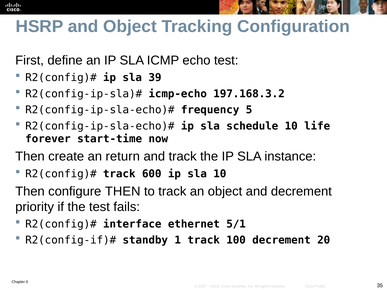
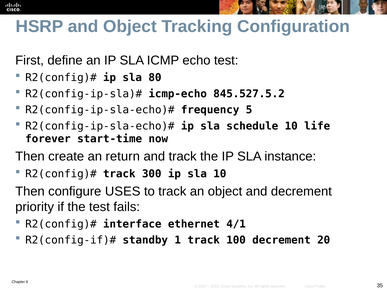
39: 39 -> 80 (155, 78)
197.168.3.2: 197.168.3.2 -> 845.527.5.2 (249, 94)
600: 600 -> 300 (152, 174)
configure THEN: THEN -> USES (123, 191)
5/1: 5/1 -> 4/1 (236, 224)
